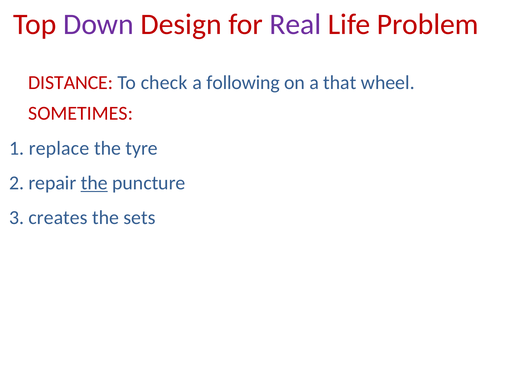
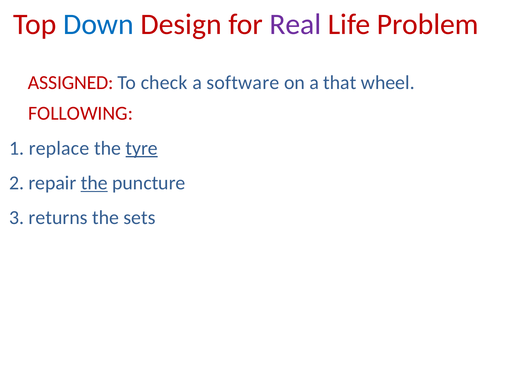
Down colour: purple -> blue (98, 24)
DISTANCE: DISTANCE -> ASSIGNED (71, 83)
following: following -> software (243, 83)
SOMETIMES: SOMETIMES -> FOLLOWING (81, 114)
tyre underline: none -> present (142, 148)
creates: creates -> returns (58, 218)
